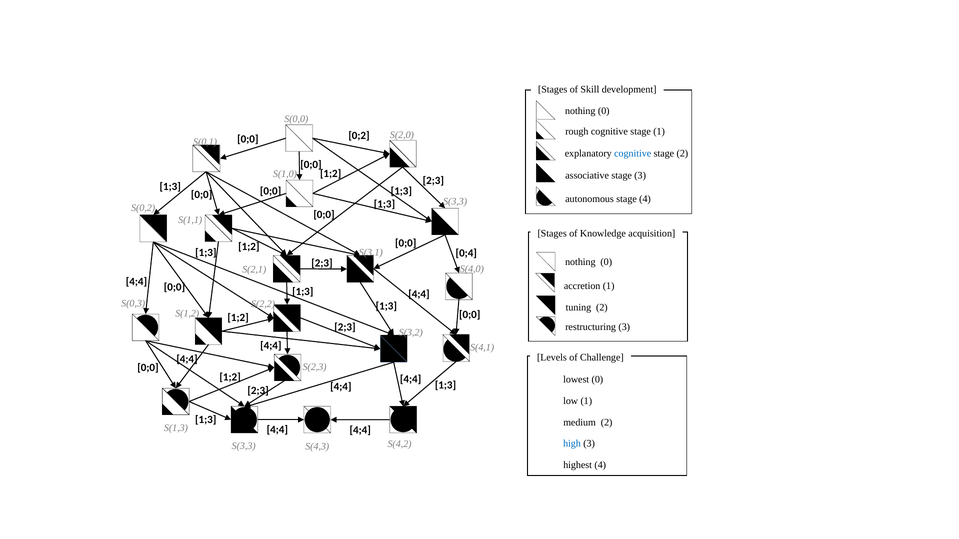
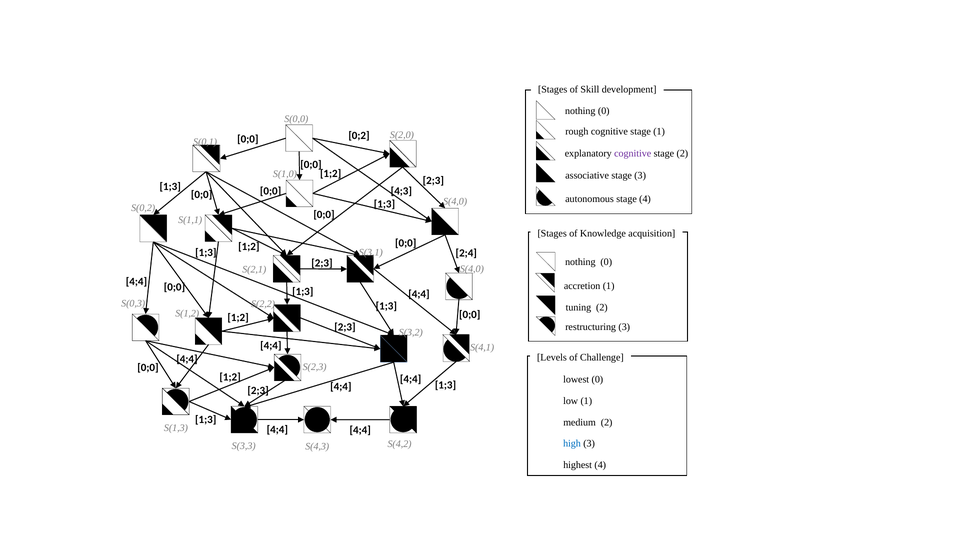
cognitive colour: blue -> purple (633, 154)
1;3: 1;3 -> 4;3 (401, 191)
S(3,3: S(3,3 -> S(4,0 (455, 202)
0;4: 0;4 -> 2;4 (466, 253)
